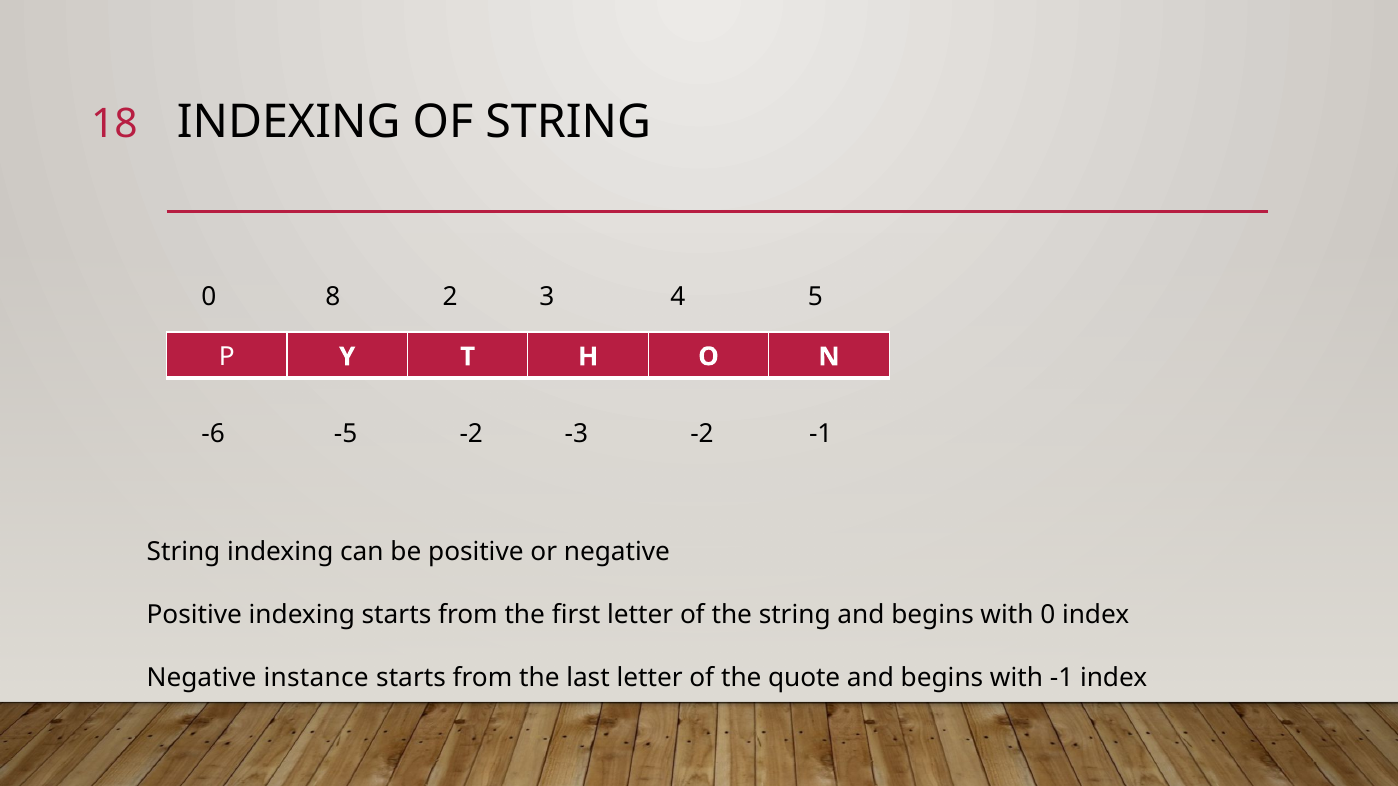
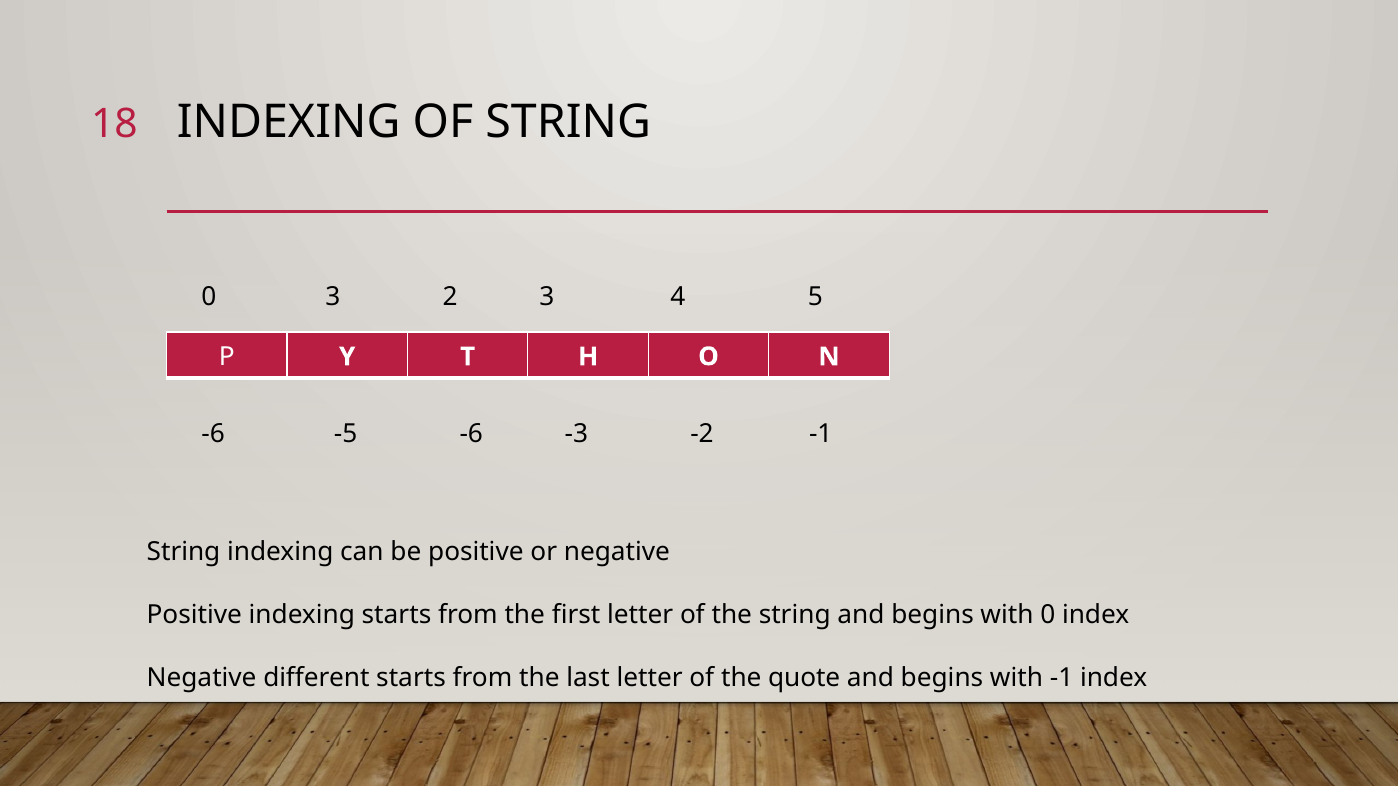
0 8: 8 -> 3 (333, 297)
-5 -2: -2 -> -6 (471, 434)
instance: instance -> different (316, 678)
